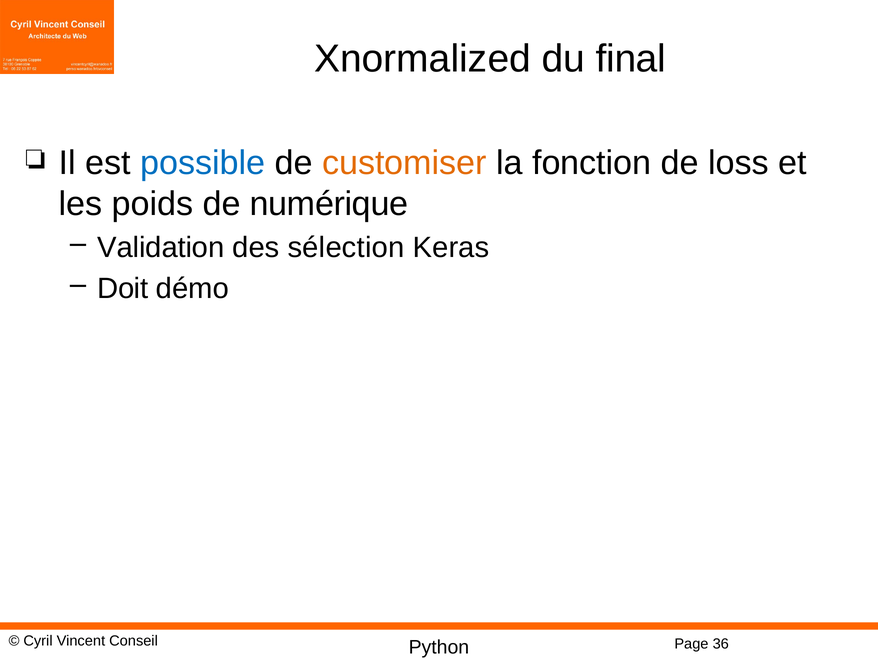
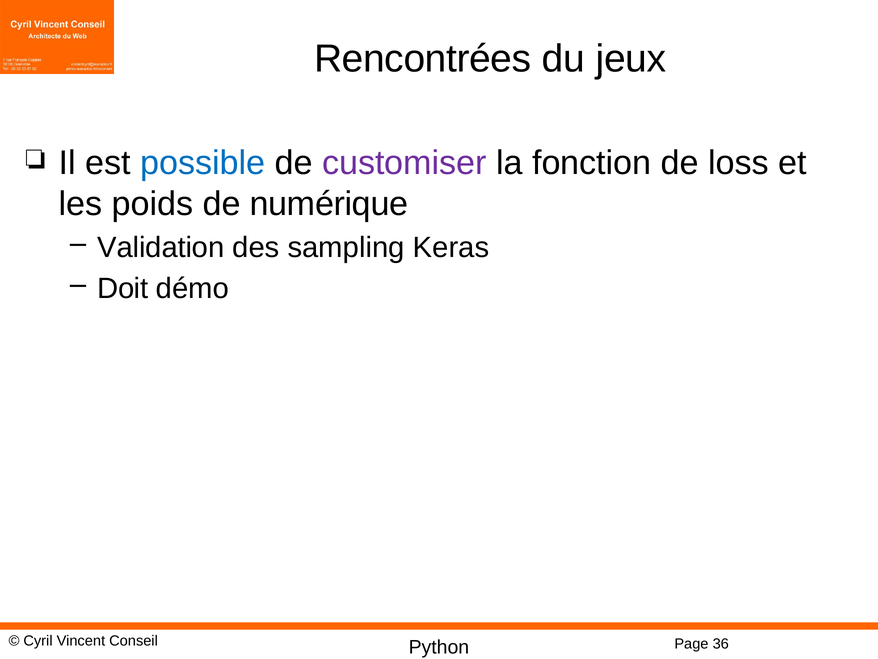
Xnormalized: Xnormalized -> Rencontrées (423, 59)
final: final -> jeux (631, 59)
customiser colour: orange -> purple (404, 163)
sélection: sélection -> sampling (346, 247)
